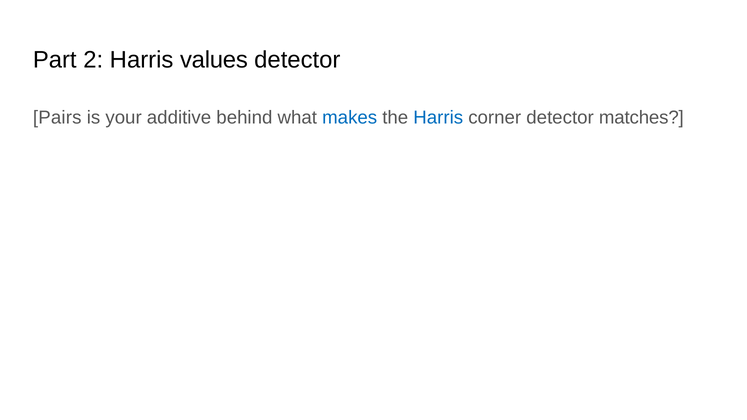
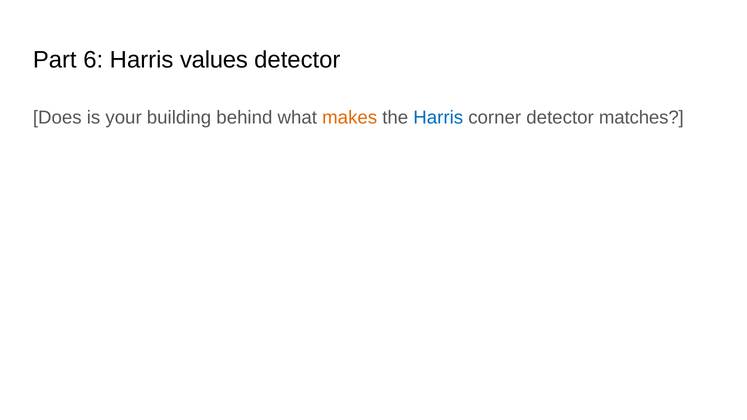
2: 2 -> 6 (93, 60)
Pairs: Pairs -> Does (57, 117)
additive: additive -> building (179, 117)
makes colour: blue -> orange (350, 117)
